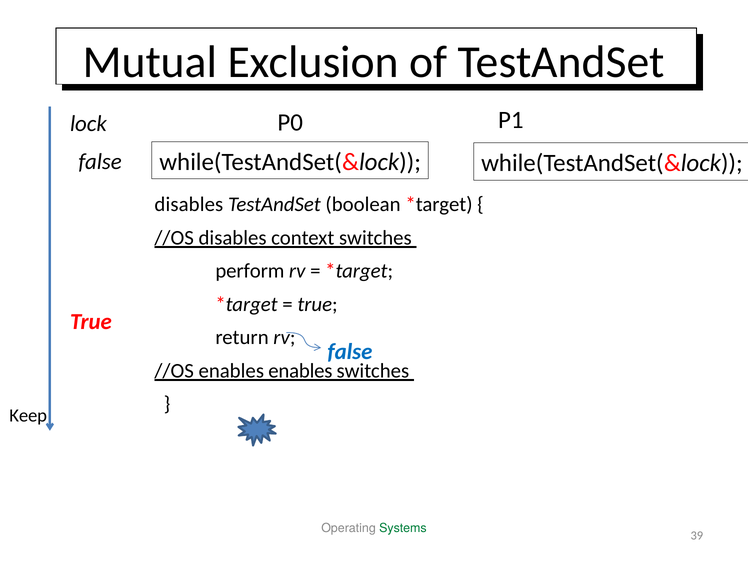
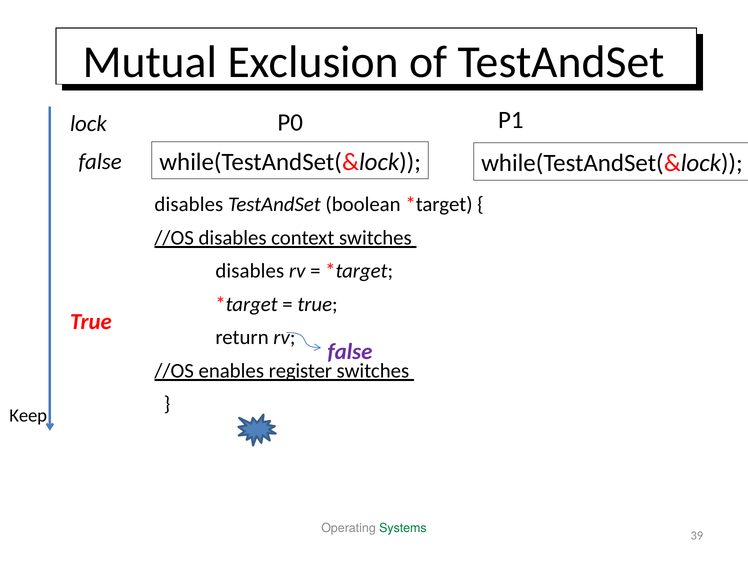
perform: perform -> disables (250, 271)
false colour: blue -> purple (350, 351)
enables enables: enables -> register (300, 371)
